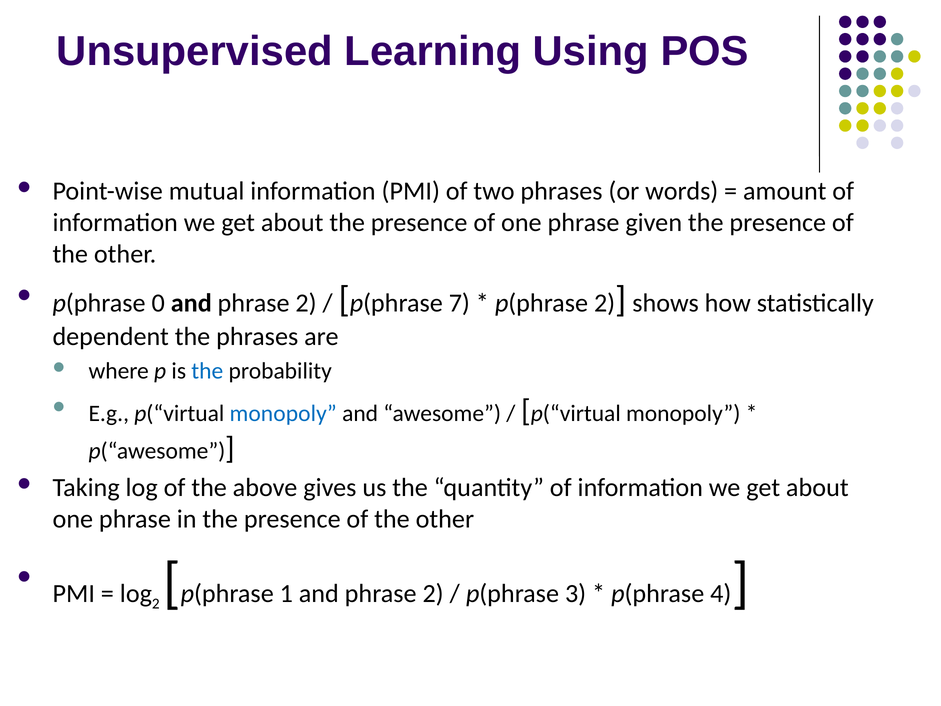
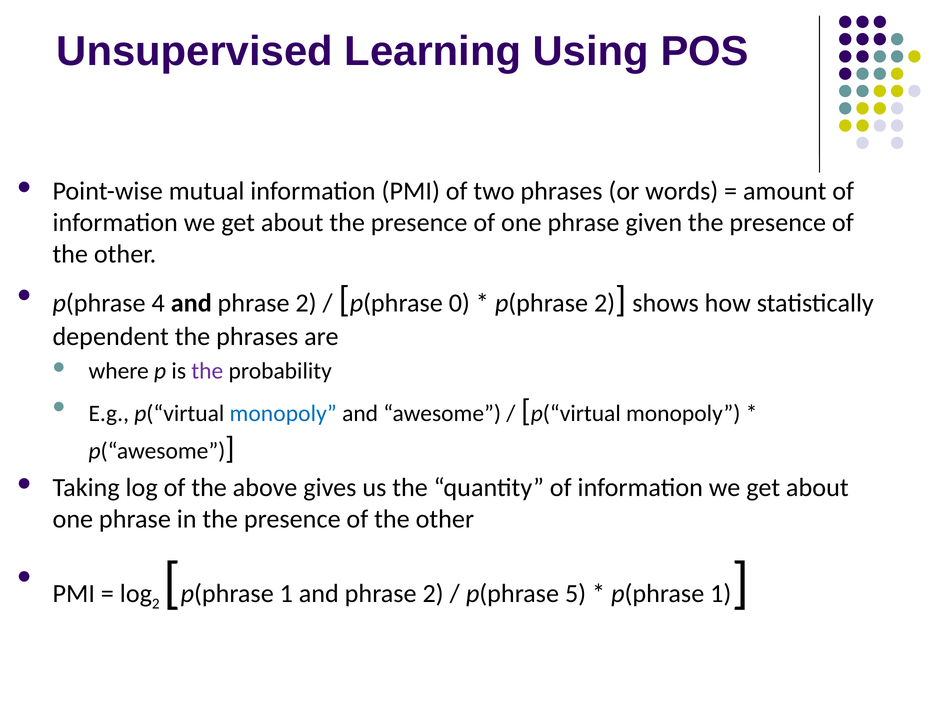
0: 0 -> 4 (158, 303)
7: 7 -> 0 (459, 303)
the colour: blue -> purple (207, 371)
3: 3 -> 5 (576, 593)
4: 4 -> 1 (721, 593)
